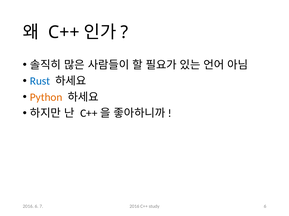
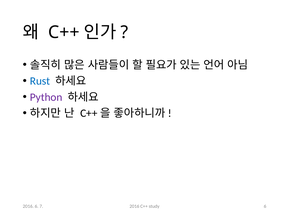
Python colour: orange -> purple (46, 97)
